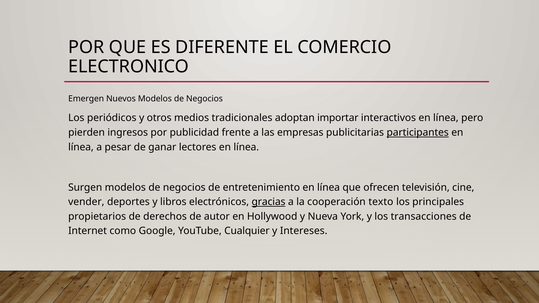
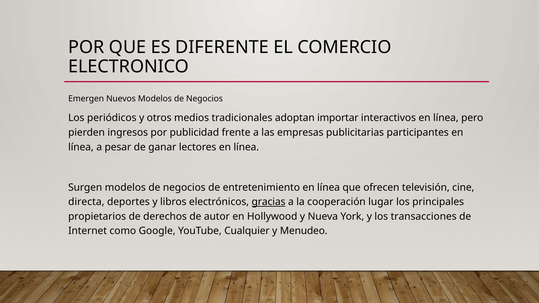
participantes underline: present -> none (418, 133)
vender: vender -> directa (86, 202)
texto: texto -> lugar (381, 202)
Intereses: Intereses -> Menudeo (304, 231)
